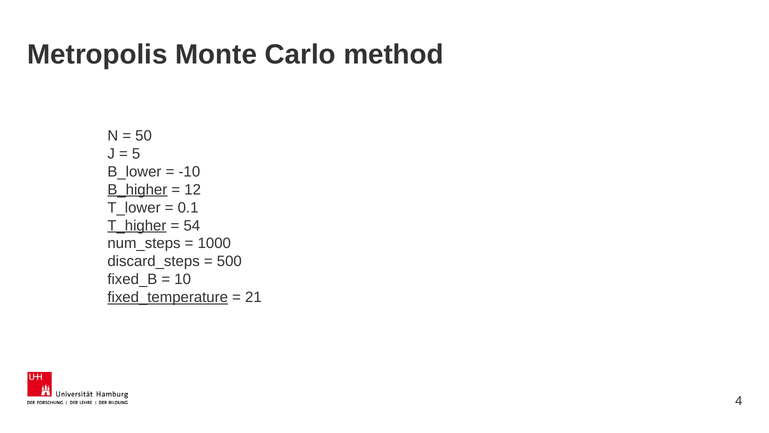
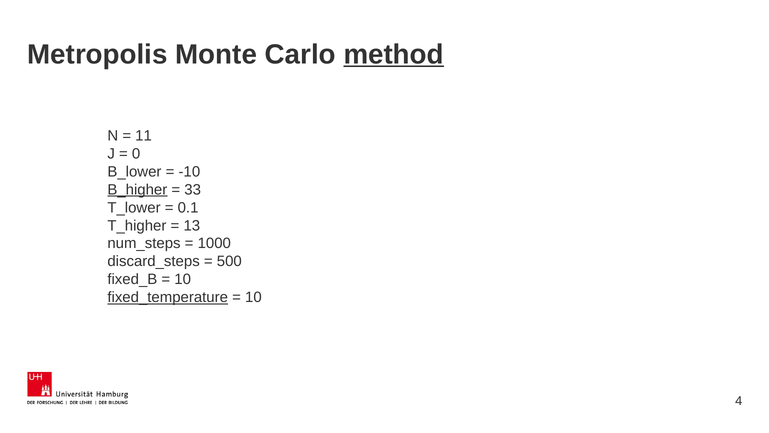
method underline: none -> present (394, 54)
50: 50 -> 11 (144, 136)
5: 5 -> 0 (136, 154)
12: 12 -> 33 (193, 189)
T_higher underline: present -> none (137, 225)
54: 54 -> 13 (192, 225)
21: 21 -> 10 (253, 297)
